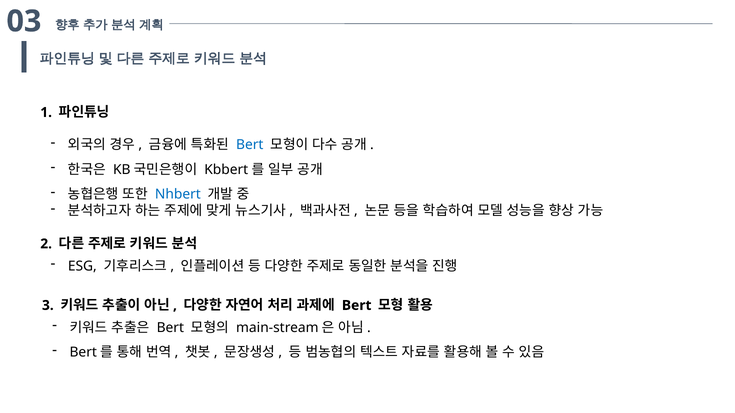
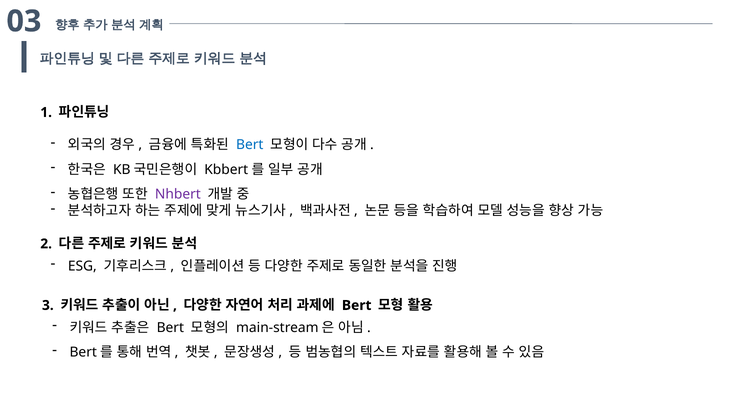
Nhbert colour: blue -> purple (178, 195)
